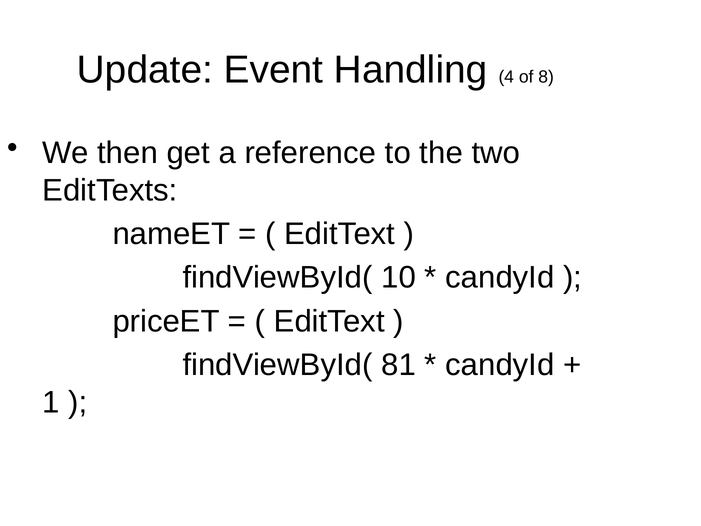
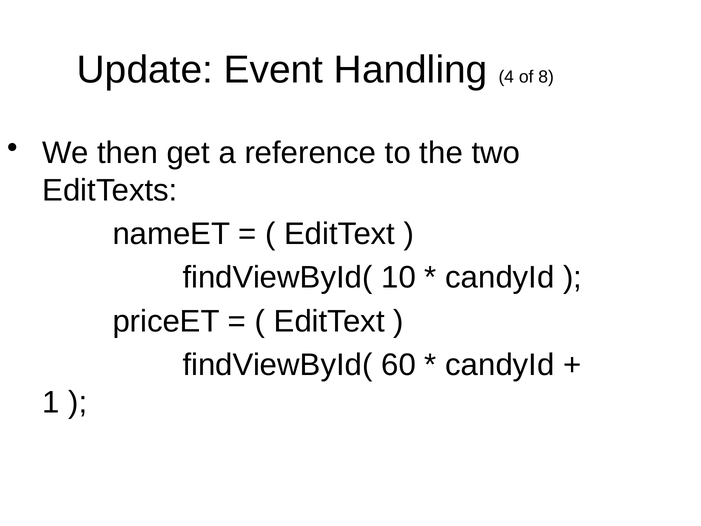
81: 81 -> 60 (399, 365)
